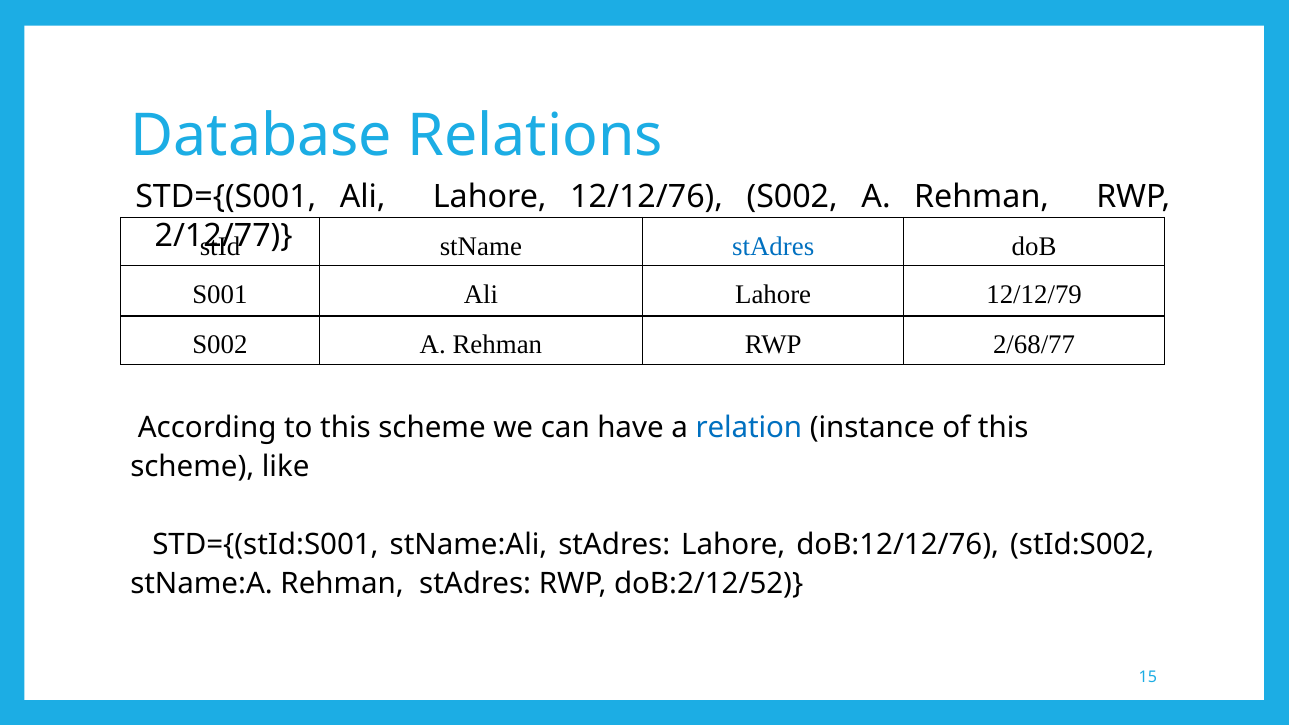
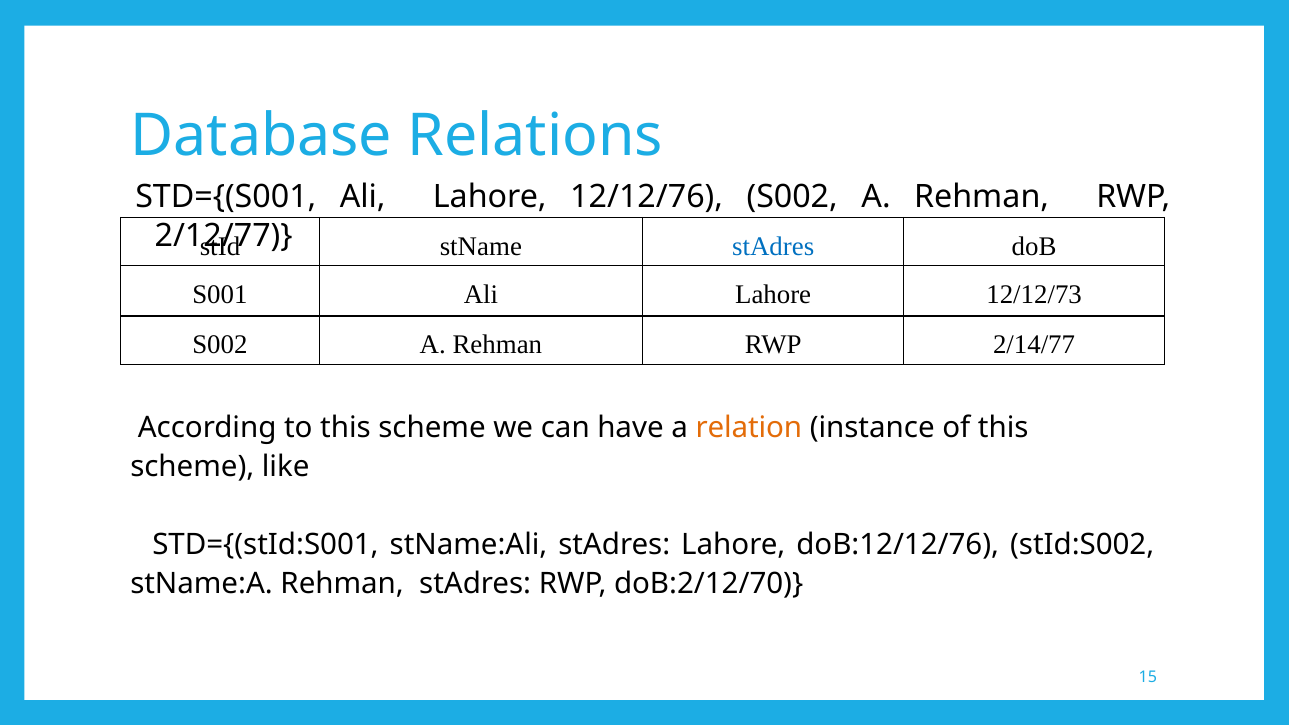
12/12/79: 12/12/79 -> 12/12/73 (1034, 295)
2/68/77: 2/68/77 -> 2/14/77 (1034, 345)
relation colour: blue -> orange (749, 428)
doB:2/12/52: doB:2/12/52 -> doB:2/12/70 (709, 584)
